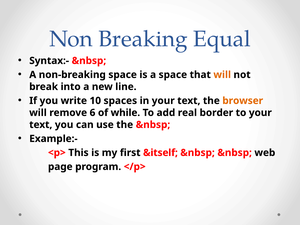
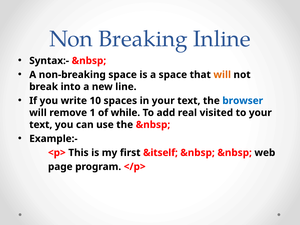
Equal: Equal -> Inline (222, 39)
browser colour: orange -> blue (243, 101)
6: 6 -> 1 (92, 113)
border: border -> visited (216, 113)
